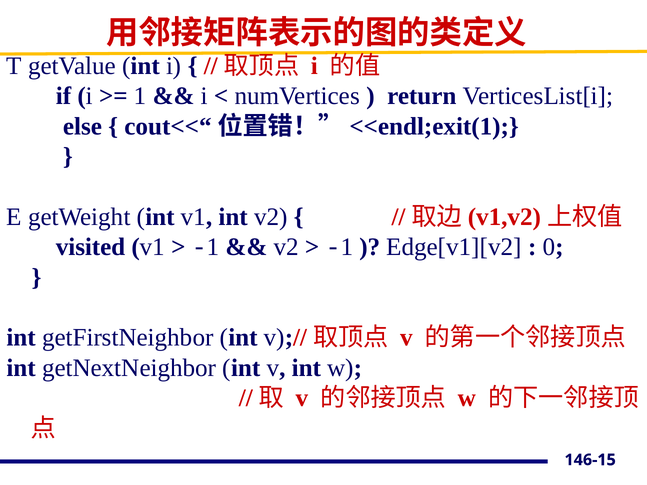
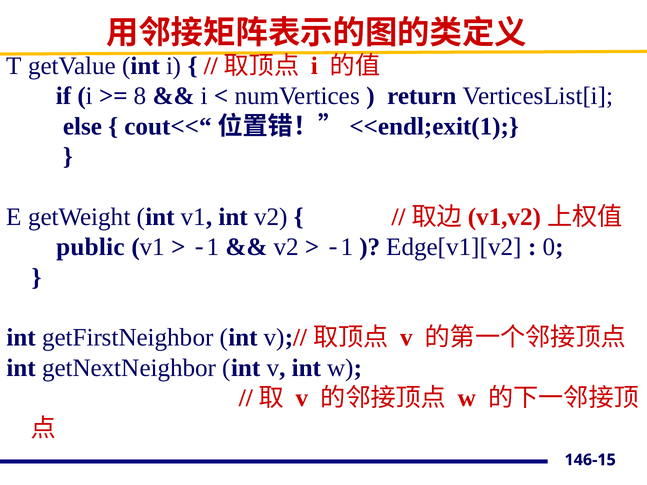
1: 1 -> 8 (140, 96)
visited: visited -> public (90, 247)
